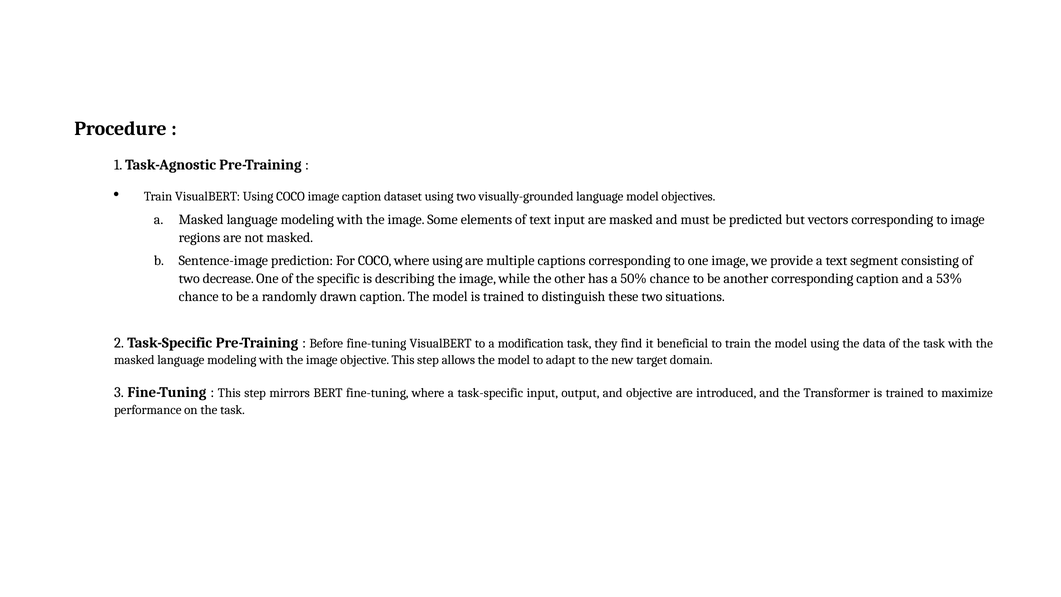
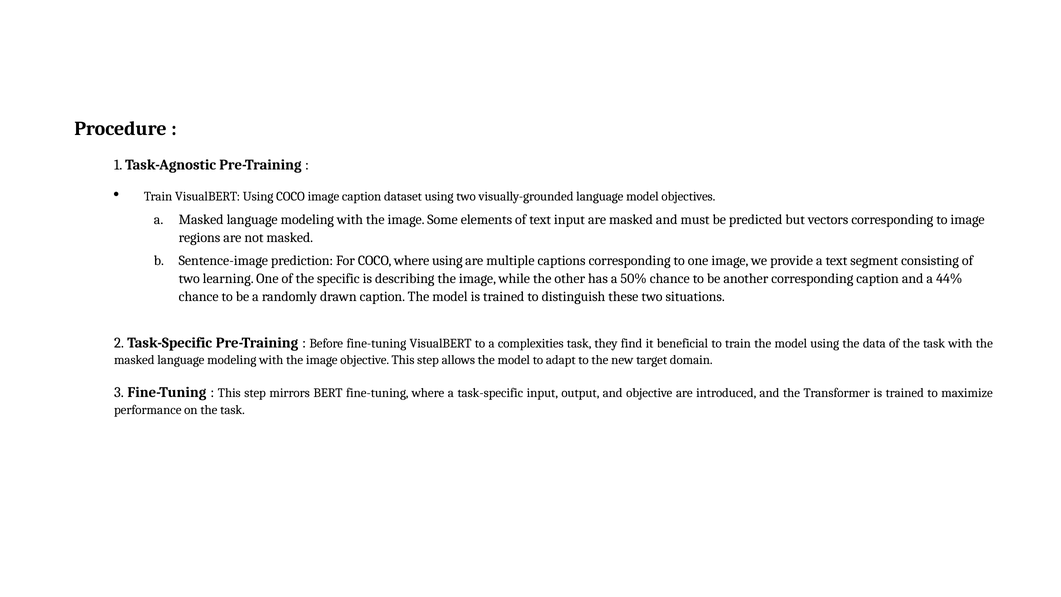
decrease: decrease -> learning (228, 279)
53%: 53% -> 44% (949, 279)
modification: modification -> complexities (531, 343)
